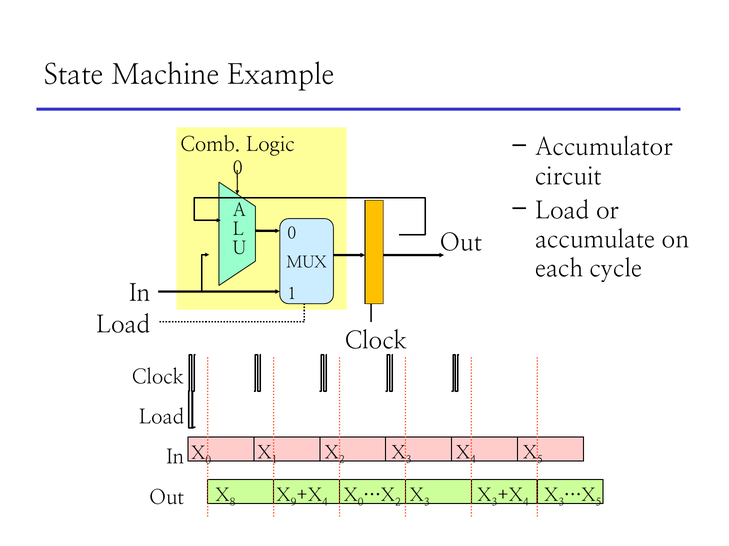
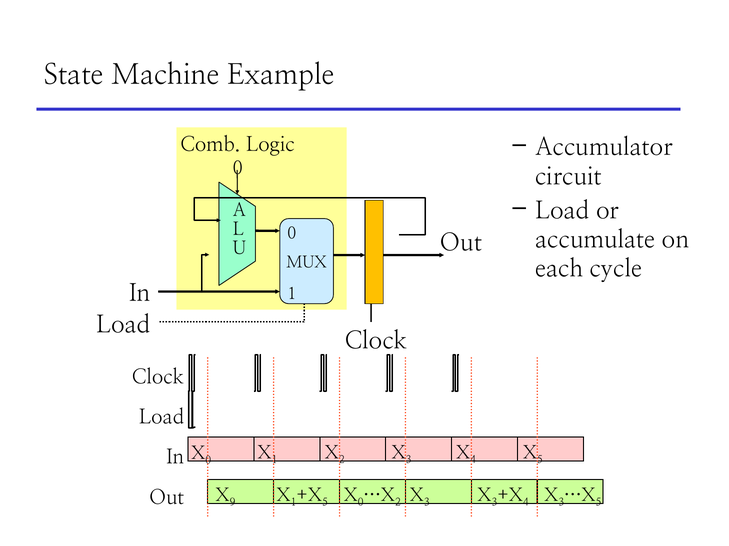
8: 8 -> 9 (233, 503)
9: 9 -> 1 (293, 503)
4: 4 -> 5 (325, 503)
